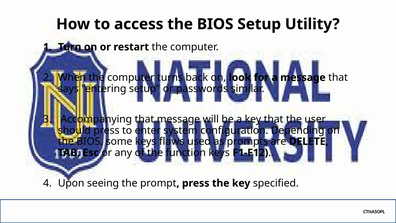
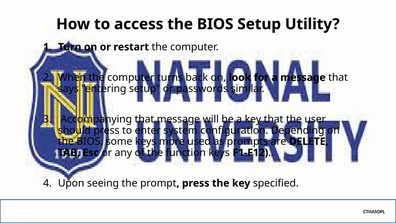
flaws: flaws -> more (172, 141)
